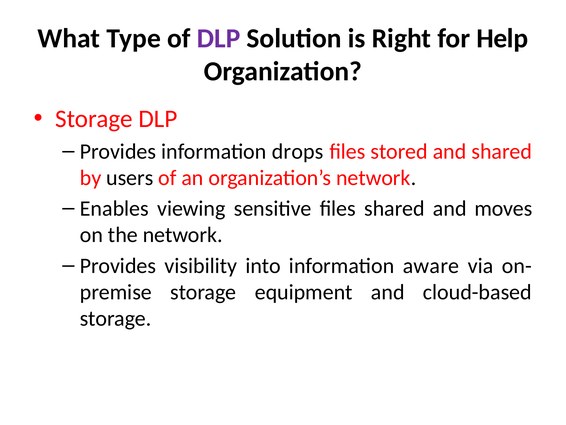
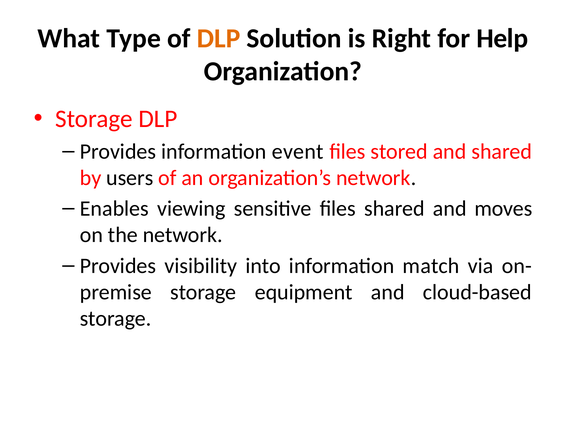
DLP colour: purple -> orange (219, 38)
drops: drops -> event (298, 151)
aware: aware -> match (431, 265)
